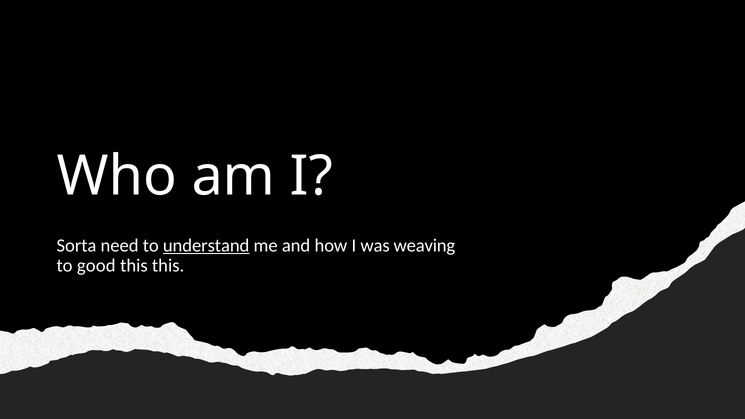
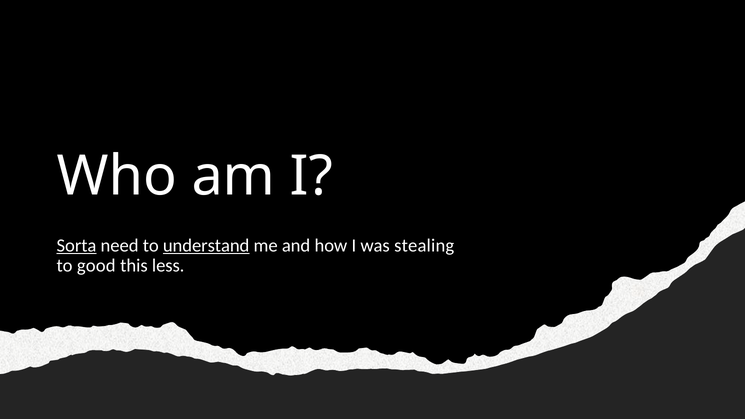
Sorta underline: none -> present (77, 246)
weaving: weaving -> stealing (424, 246)
this this: this -> less (168, 266)
